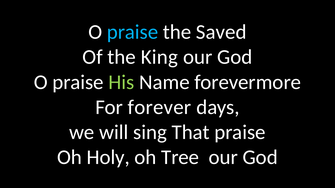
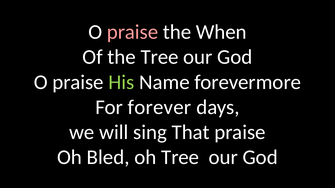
praise colour: light blue -> pink (133, 32)
Saved: Saved -> When (221, 32)
the King: King -> Tree (160, 57)
Holy: Holy -> Bled (108, 158)
